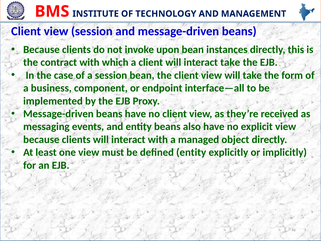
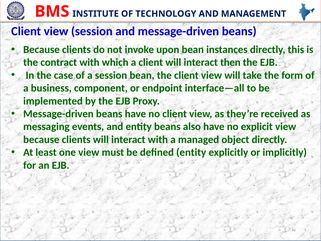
interact take: take -> then (230, 62)
